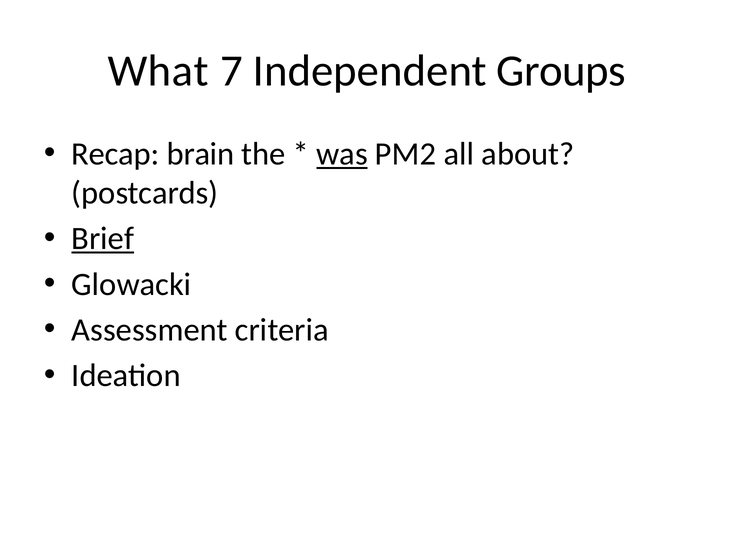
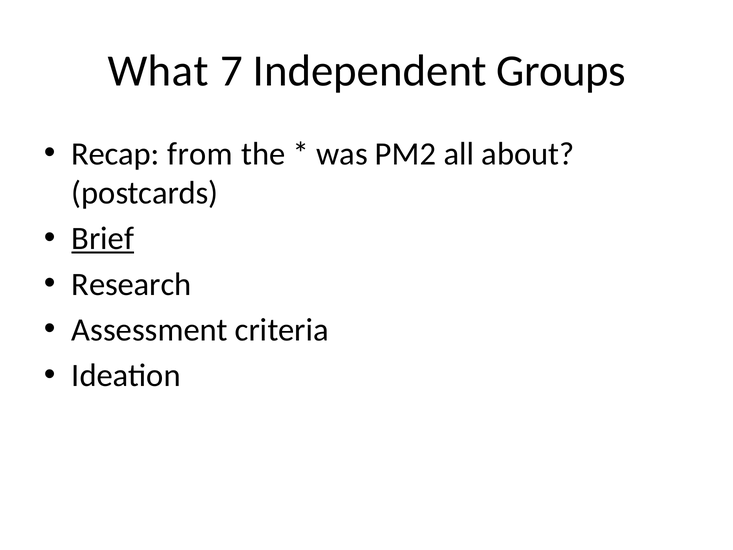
brain: brain -> from (200, 154)
was underline: present -> none (342, 154)
Glowacki: Glowacki -> Research (131, 284)
